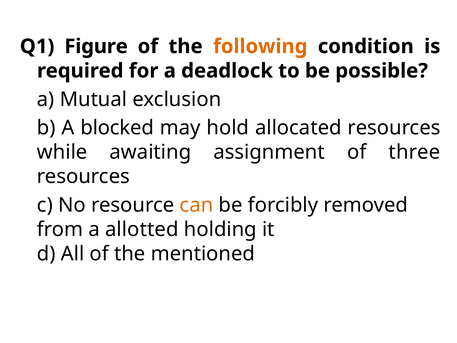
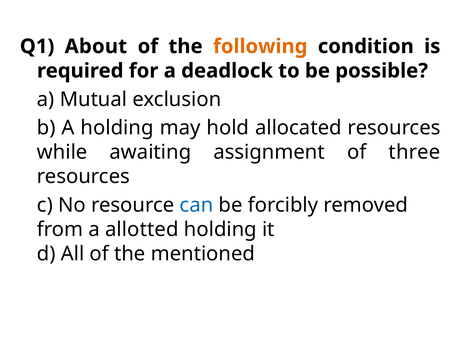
Figure: Figure -> About (96, 46)
A blocked: blocked -> holding (117, 128)
can colour: orange -> blue (196, 205)
